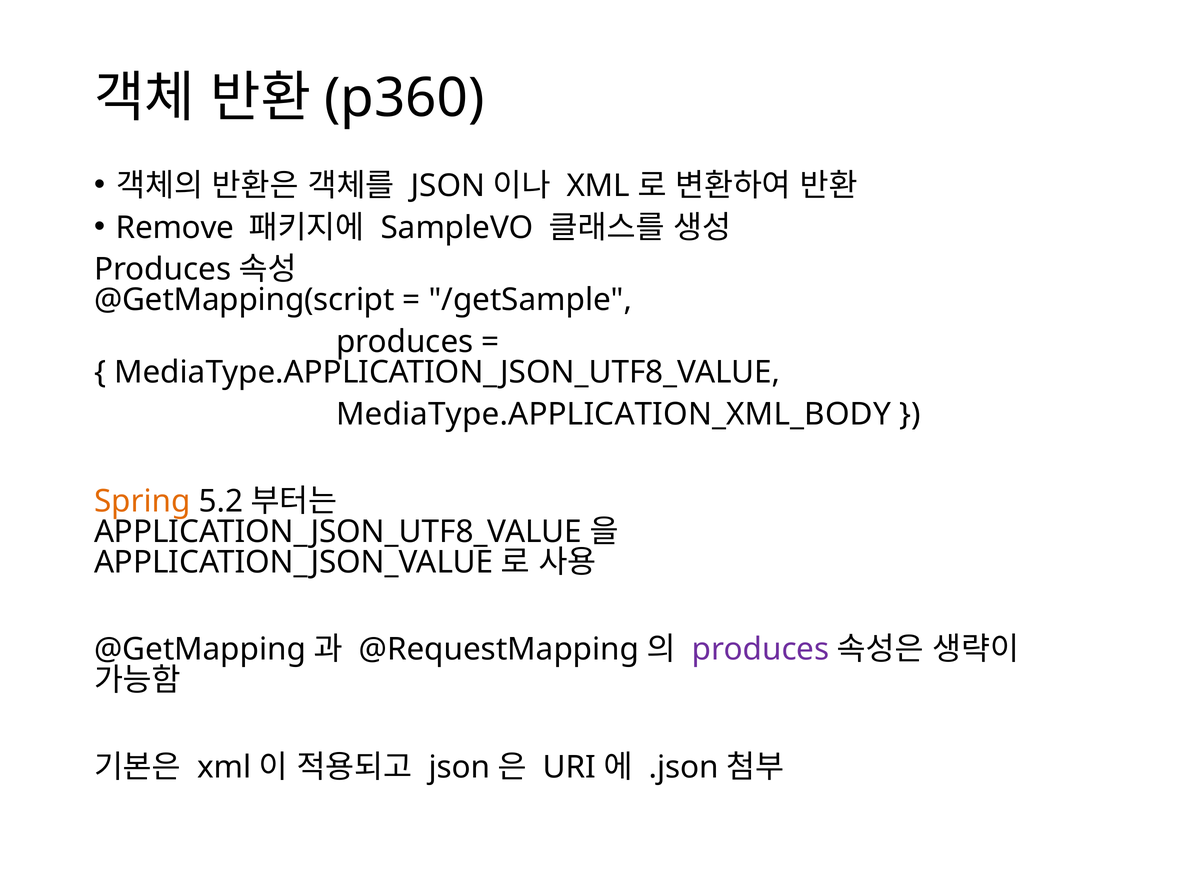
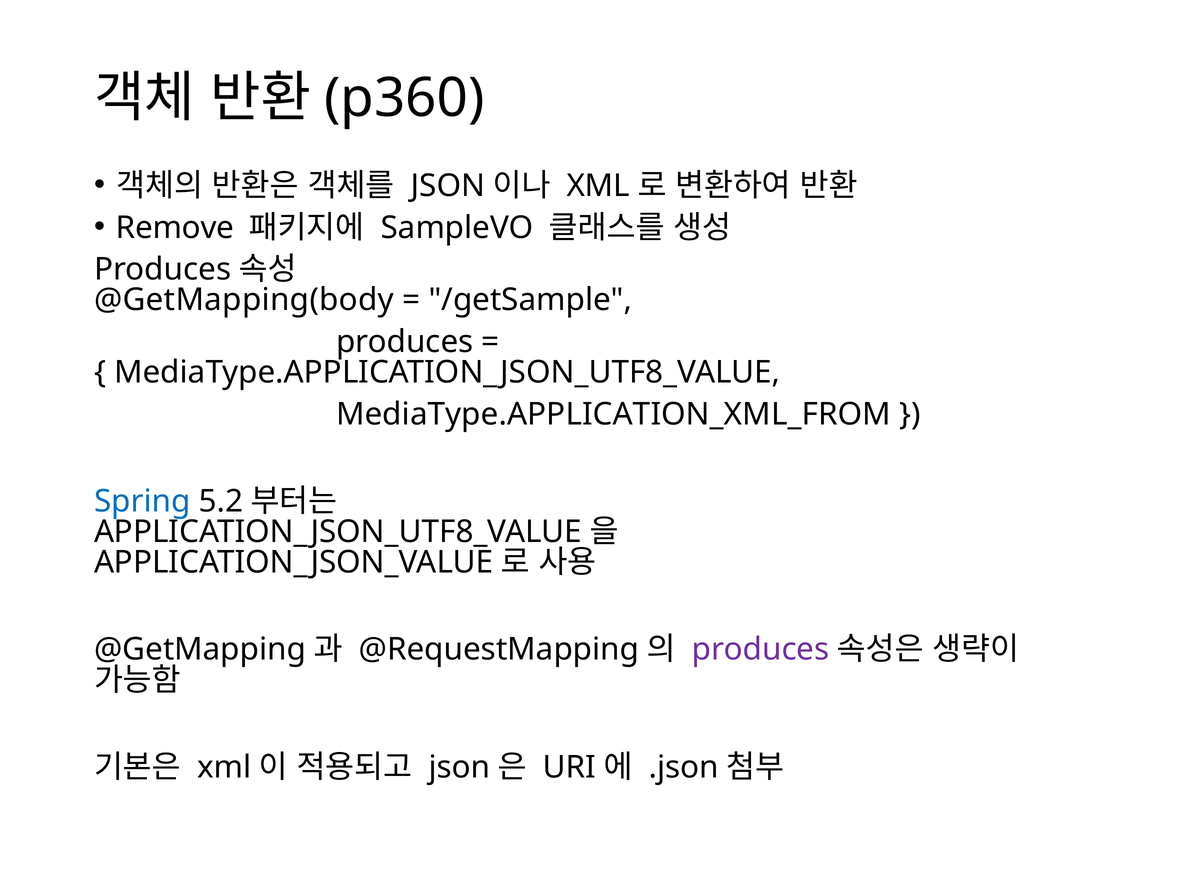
@GetMapping(script: @GetMapping(script -> @GetMapping(body (244, 300)
MediaType.APPLICATION_XML_BODY: MediaType.APPLICATION_XML_BODY -> MediaType.APPLICATION_XML_FROM (613, 414)
Spring colour: orange -> blue (142, 501)
